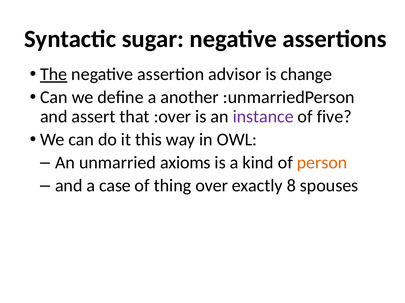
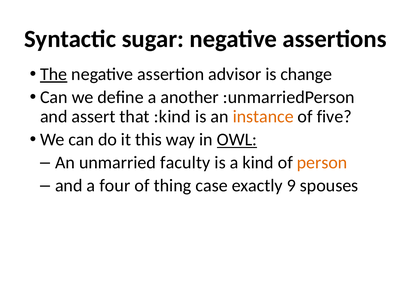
:over: :over -> :kind (172, 117)
instance colour: purple -> orange (263, 117)
OWL underline: none -> present (237, 140)
axioms: axioms -> faculty (185, 163)
case: case -> four (115, 186)
over: over -> case (212, 186)
8: 8 -> 9 (291, 186)
